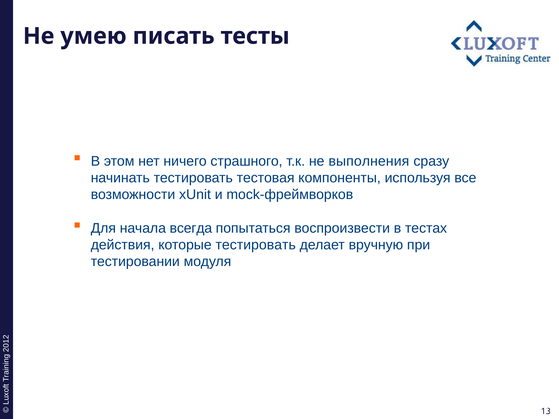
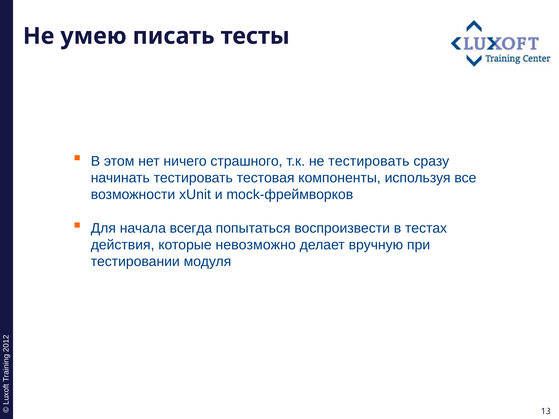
не выполнения: выполнения -> тестировать (369, 161)
которые тестировать: тестировать -> невозможно (256, 245)
